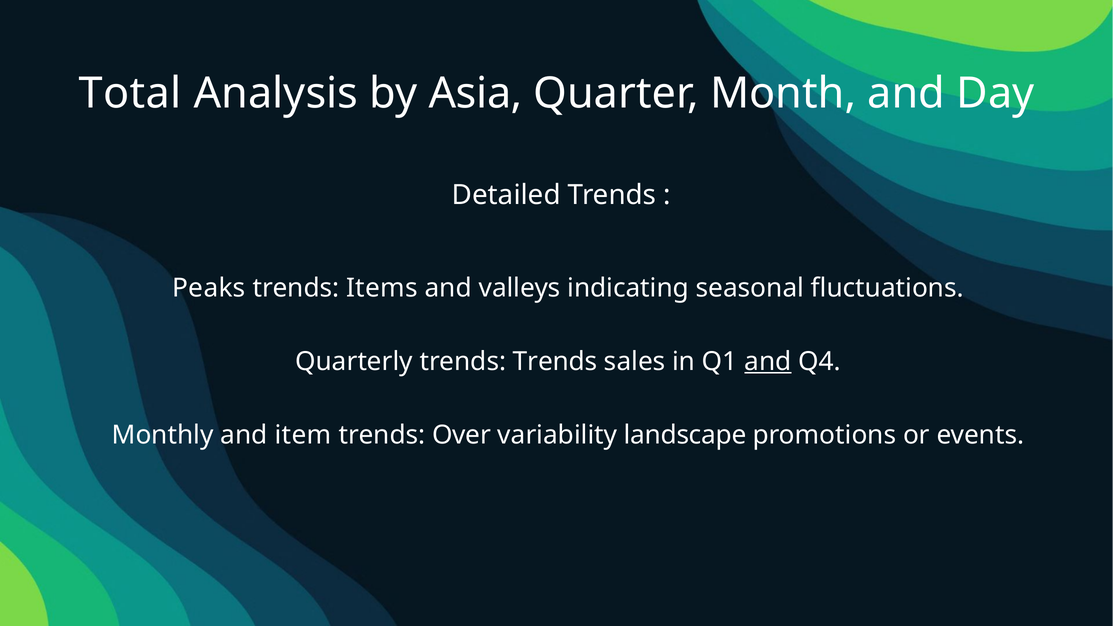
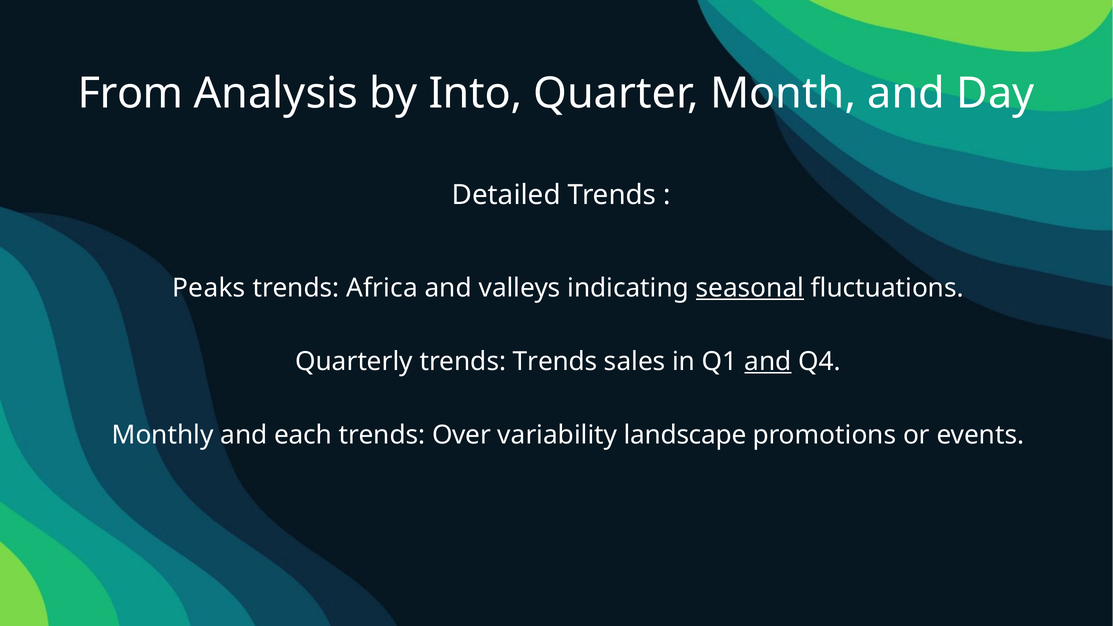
Total: Total -> From (130, 93)
Asia: Asia -> Into (475, 93)
Items: Items -> Africa (382, 288)
seasonal underline: none -> present (750, 288)
item: item -> each (303, 435)
